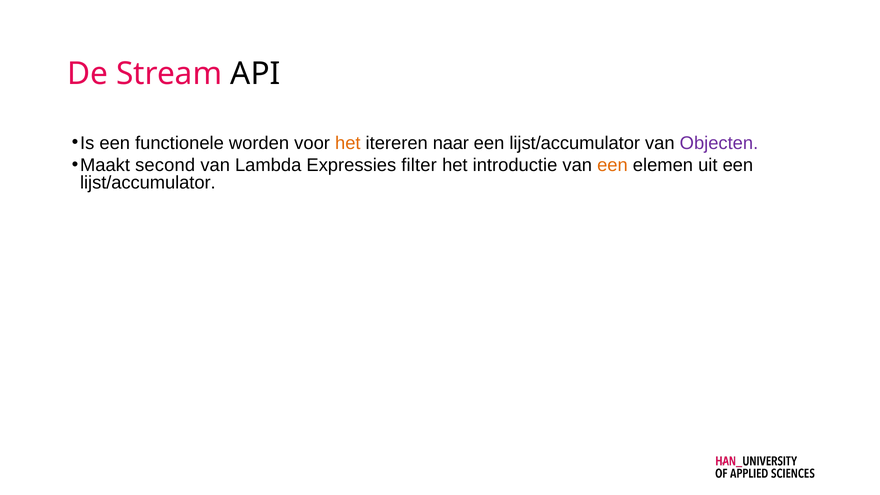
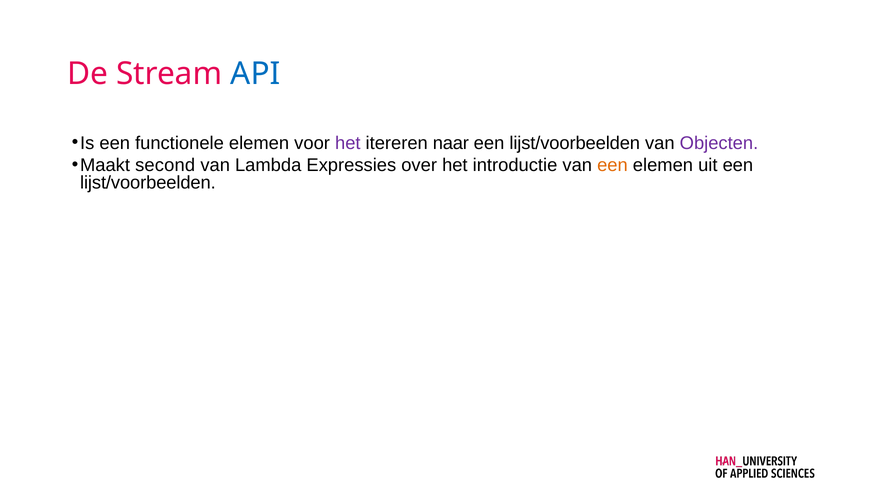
API colour: black -> blue (255, 74)
functionele worden: worden -> elemen (259, 143)
het colour: orange -> purple (348, 143)
lijst/accumulator: lijst/accumulator -> lijst/voorbeelden (575, 143)
filter: filter -> over (419, 165)
lijst/accumulator: lijst/accumulator -> lijst/voorbeelden (148, 183)
